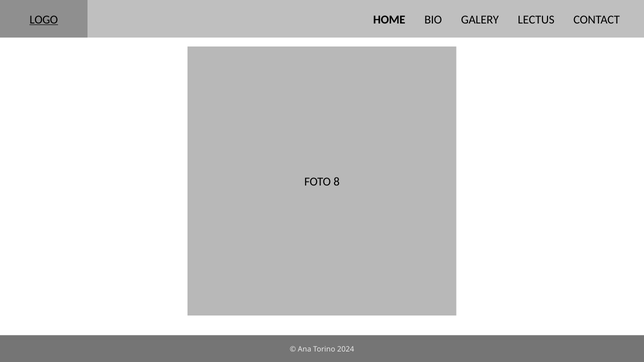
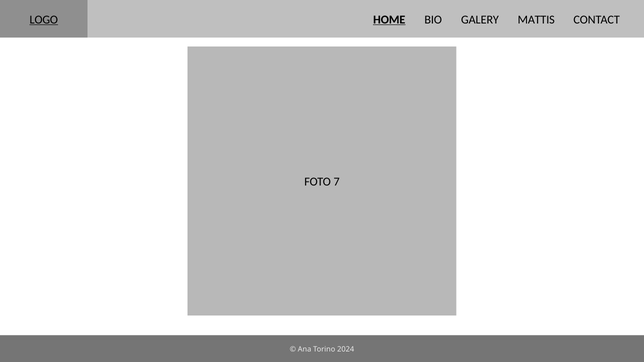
HOME underline: none -> present (389, 20)
LECTUS: LECTUS -> MATTIS (536, 20)
8: 8 -> 7 (337, 182)
